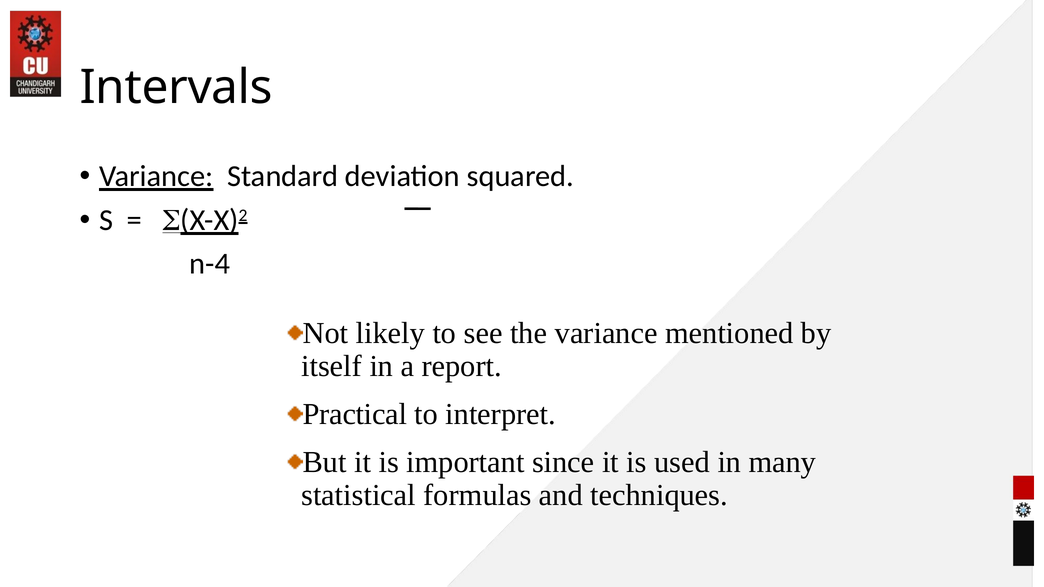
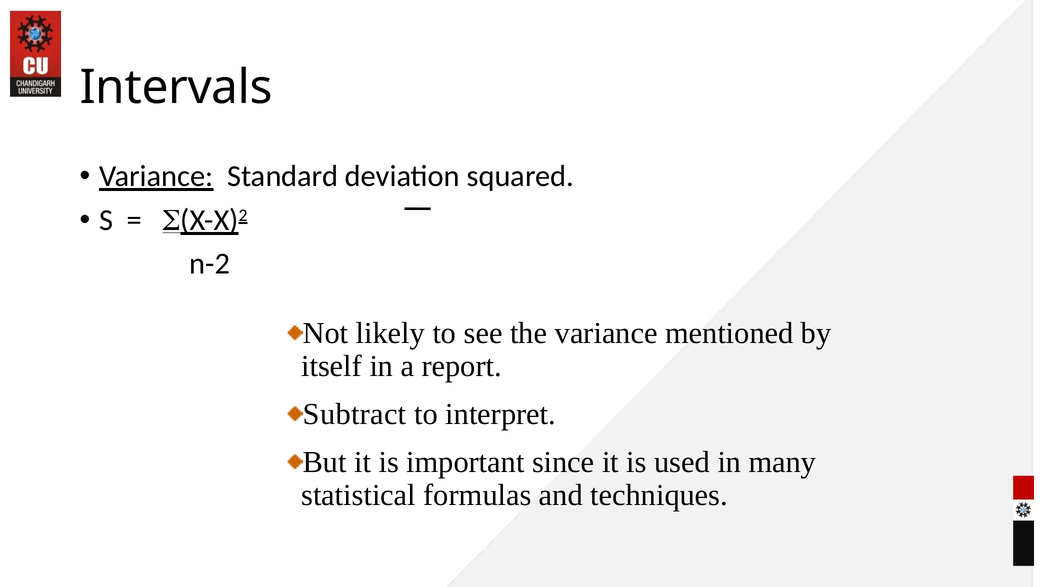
n-4: n-4 -> n-2 (210, 264)
Practical: Practical -> Subtract (355, 414)
